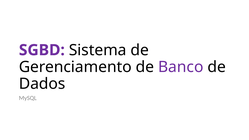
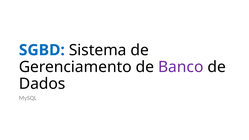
SGBD colour: purple -> blue (42, 50)
